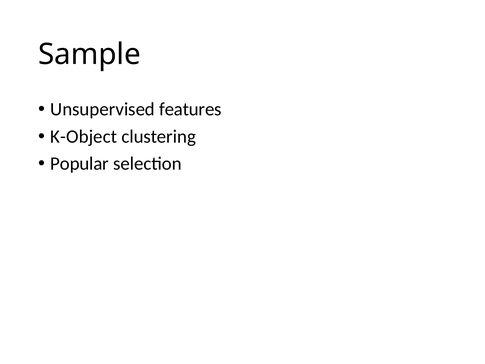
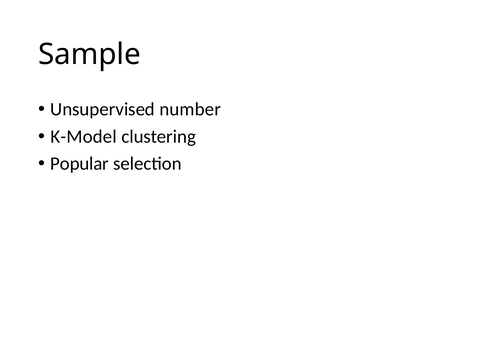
features: features -> number (190, 109)
K-Object: K-Object -> K-Model (84, 136)
